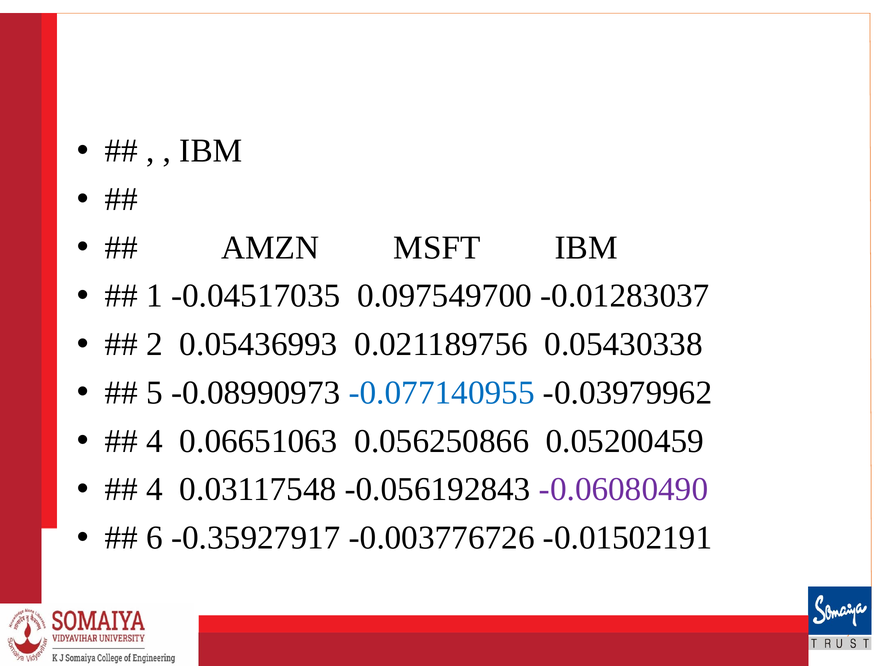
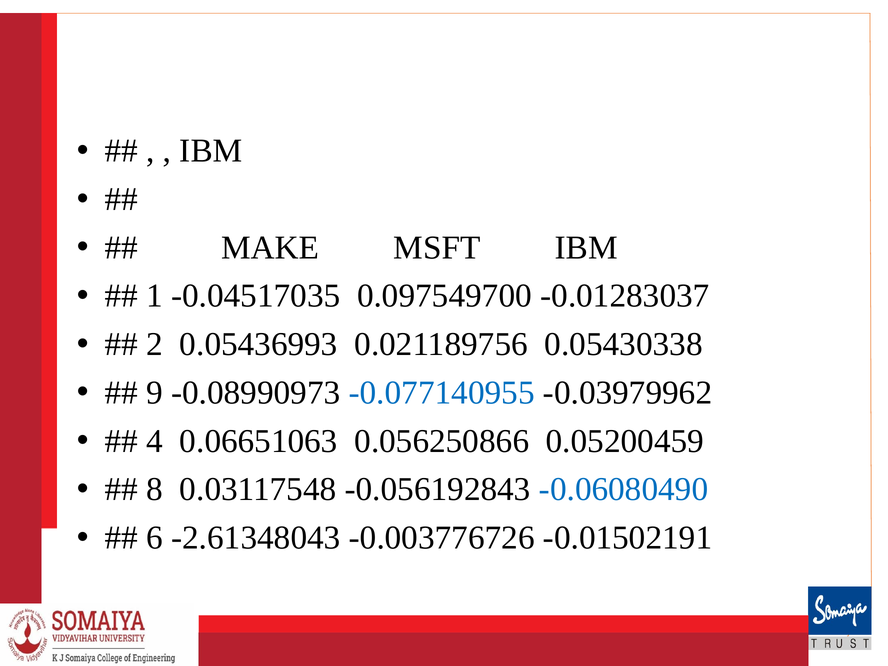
AMZN: AMZN -> MAKE (270, 248)
5: 5 -> 9 (155, 393)
4: 4 -> 8 (155, 489)
-0.06080490 colour: purple -> blue (624, 489)
-0.35927917: -0.35927917 -> -2.61348043 (256, 538)
